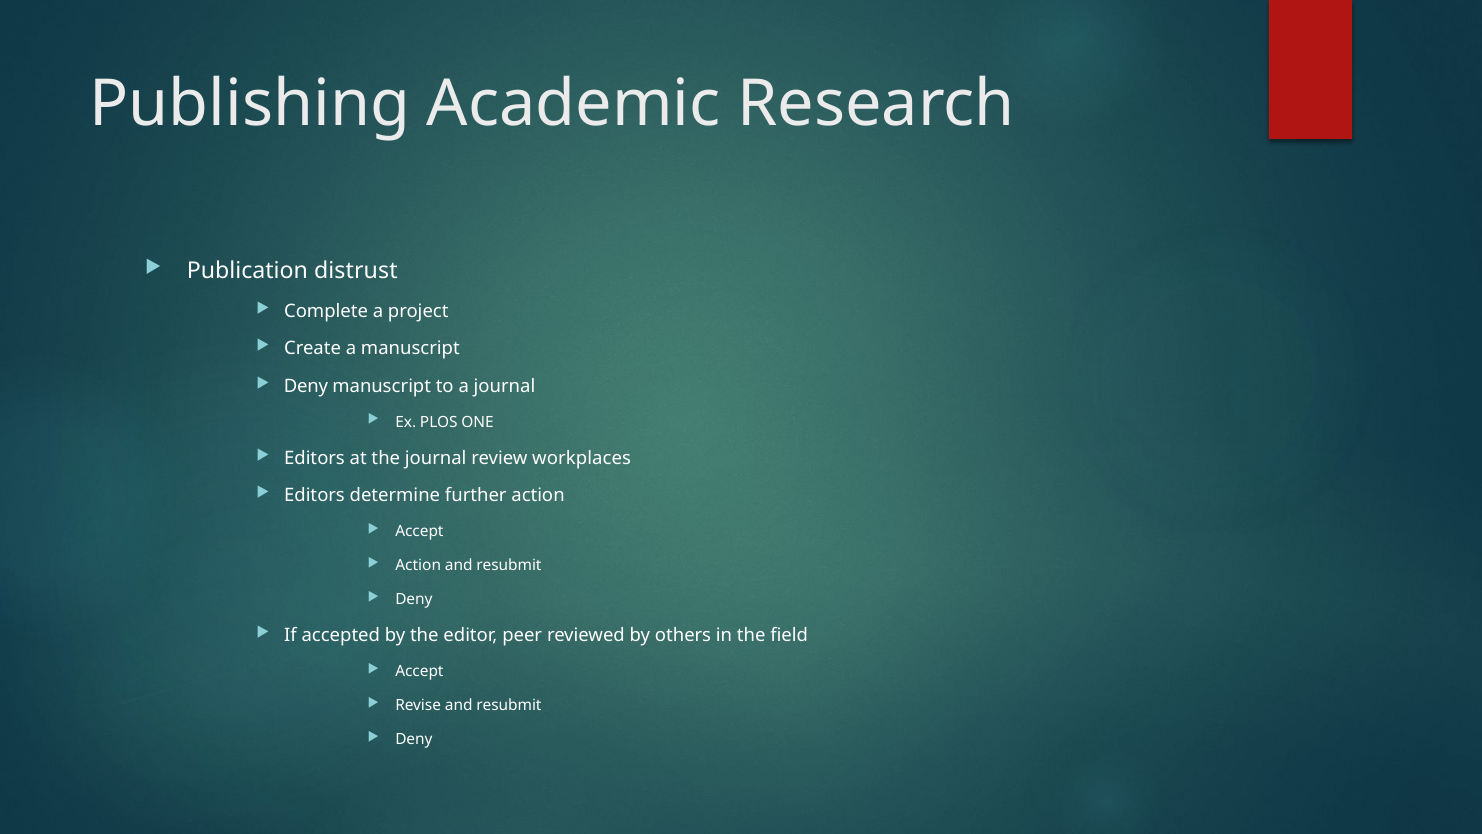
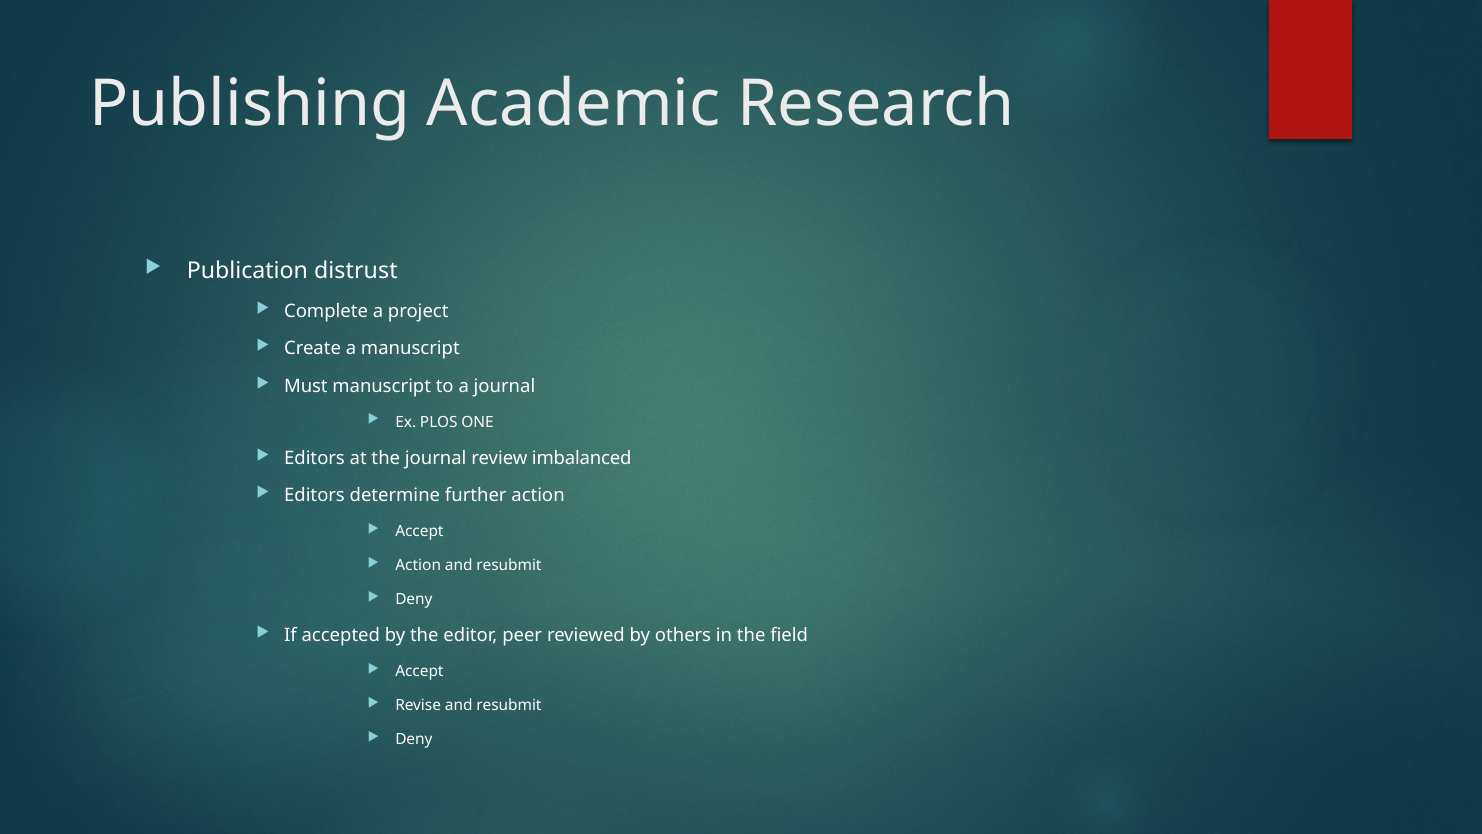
Deny: Deny -> Must (306, 386)
workplaces: workplaces -> imbalanced (582, 458)
